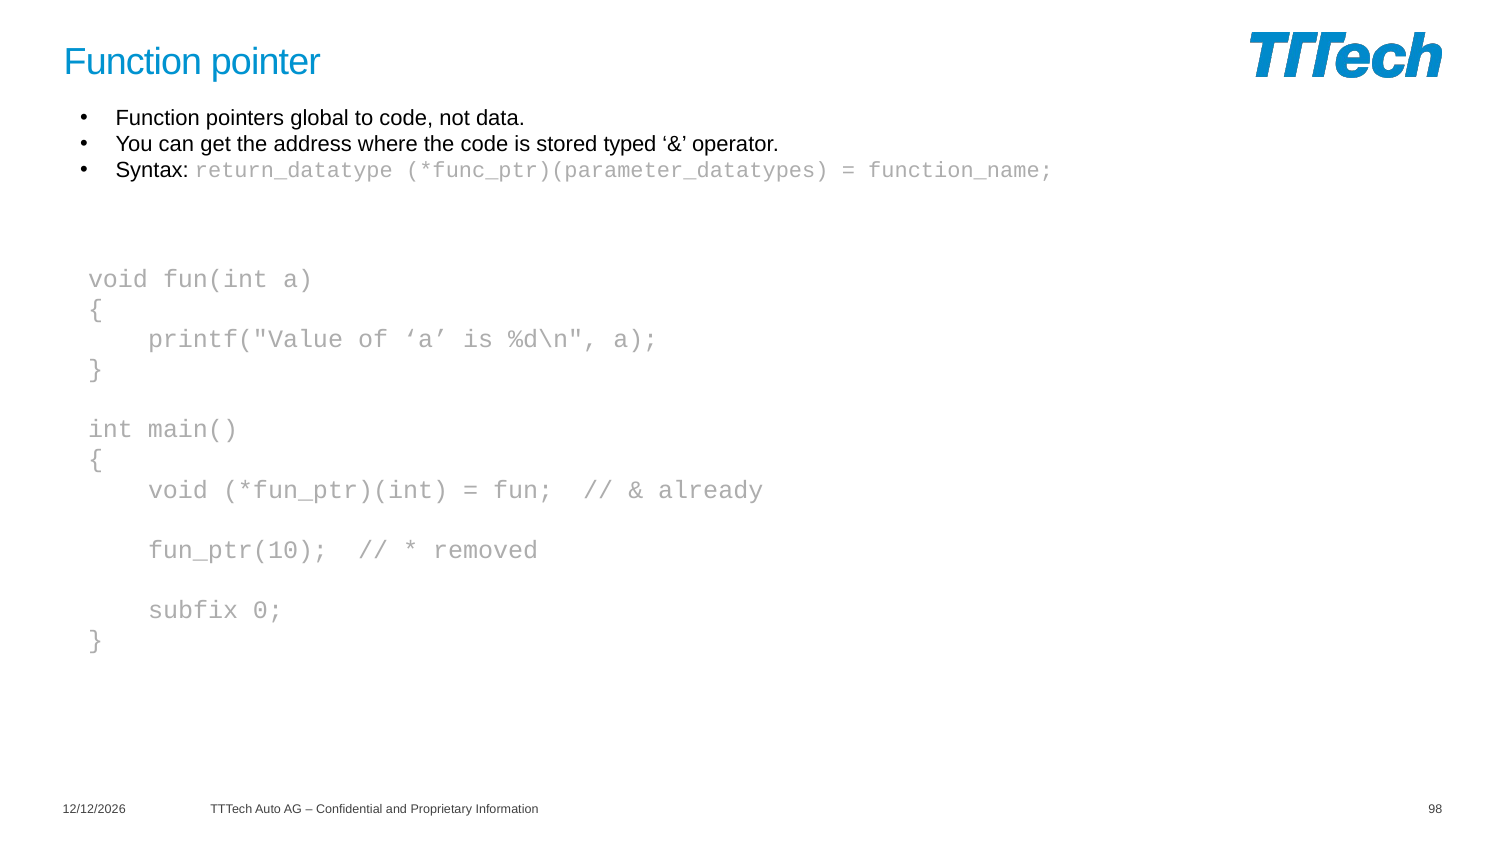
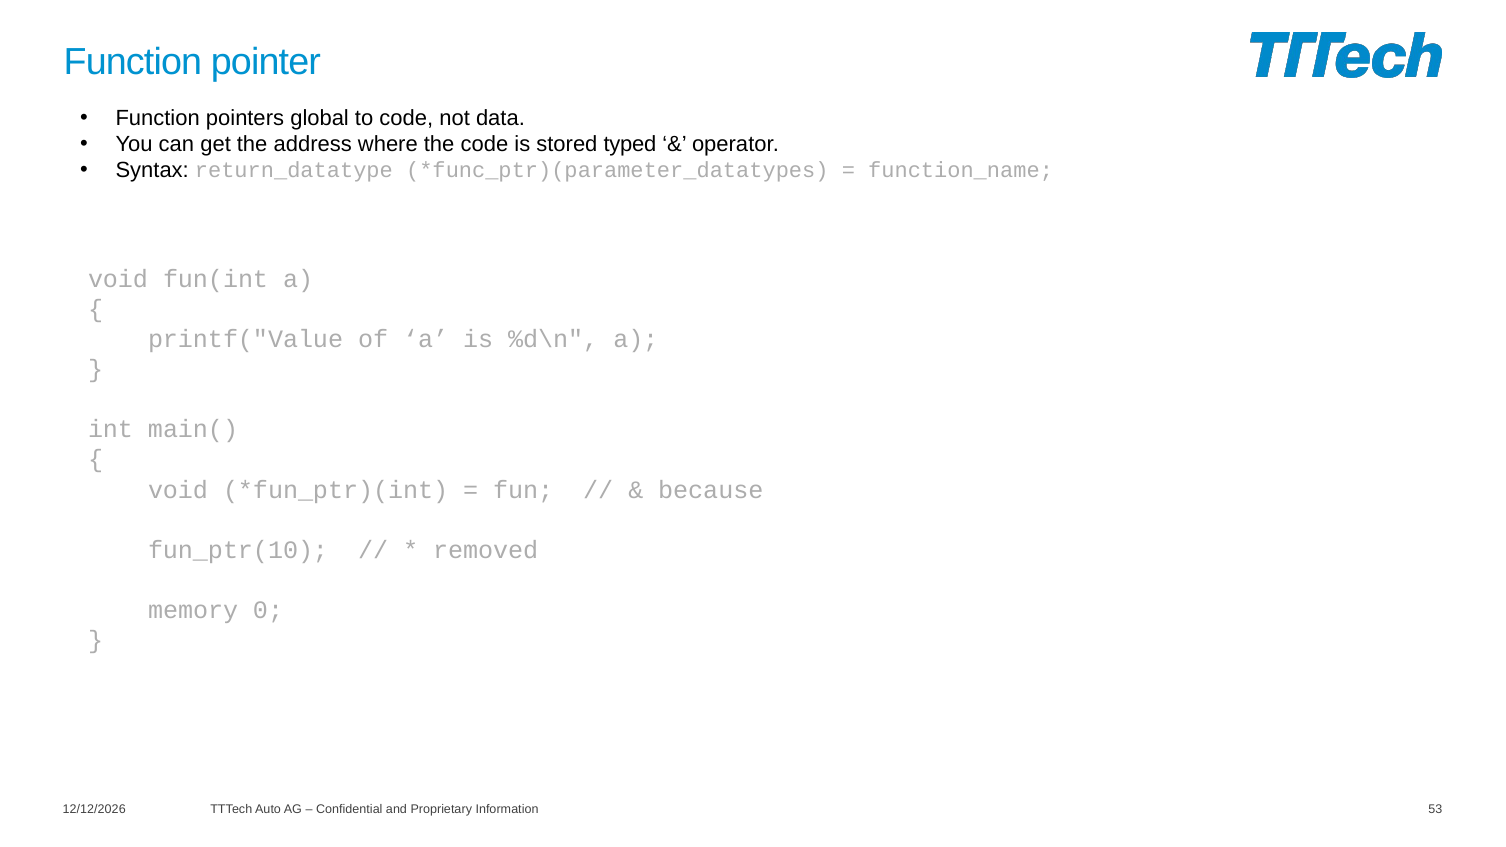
already: already -> because (711, 490)
subfix: subfix -> memory (193, 610)
98: 98 -> 53 (1435, 809)
